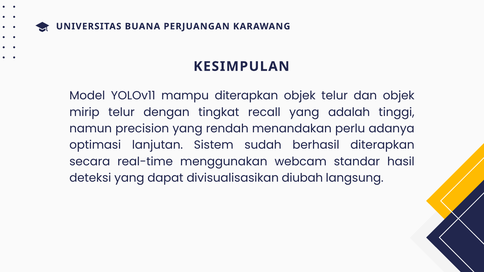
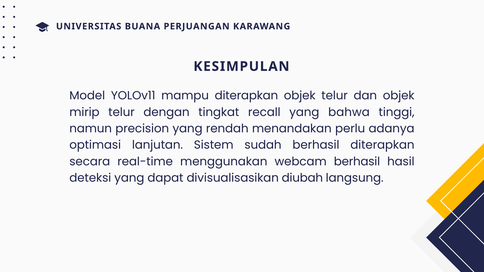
adalah: adalah -> bahwa (349, 112)
webcam standar: standar -> berhasil (357, 162)
